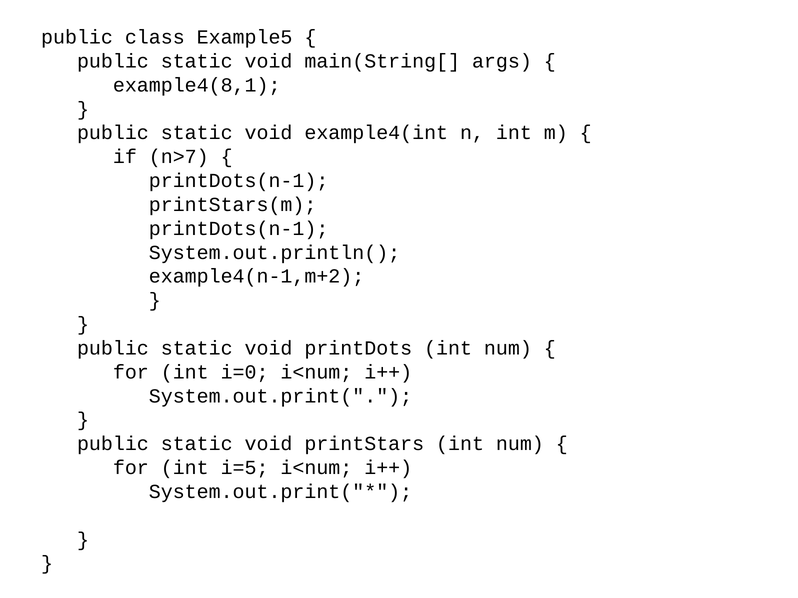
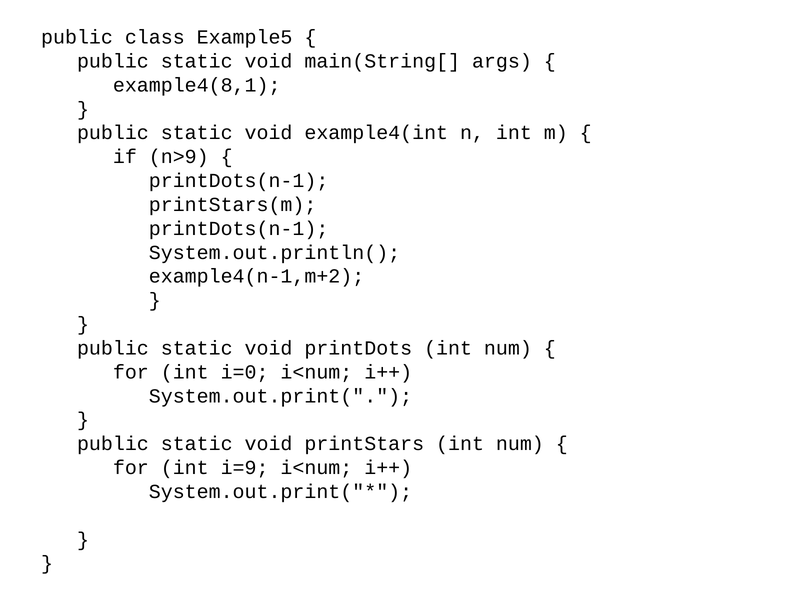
n>7: n>7 -> n>9 (179, 157)
i=5: i=5 -> i=9 (245, 468)
